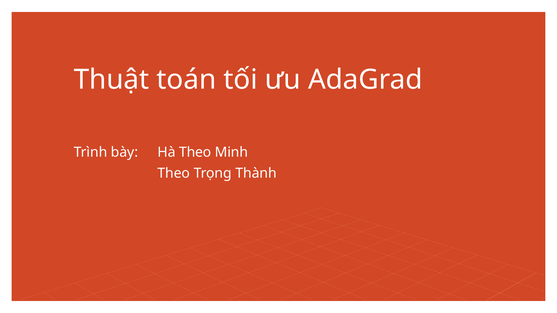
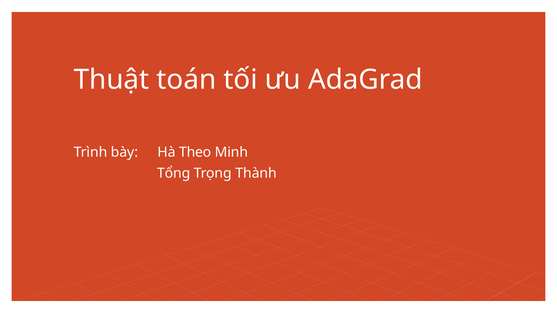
Theo: Theo -> Tổng (174, 173)
